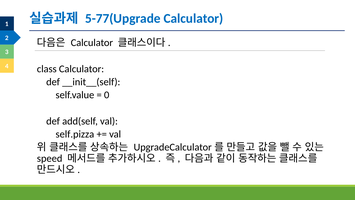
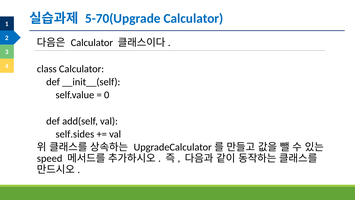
5-77(Upgrade: 5-77(Upgrade -> 5-70(Upgrade (123, 18)
self.pizza: self.pizza -> self.sides (75, 134)
